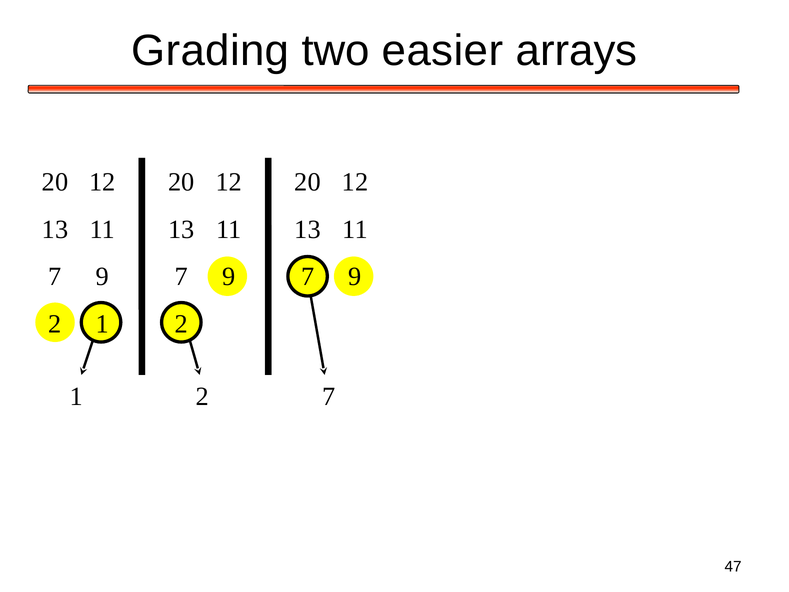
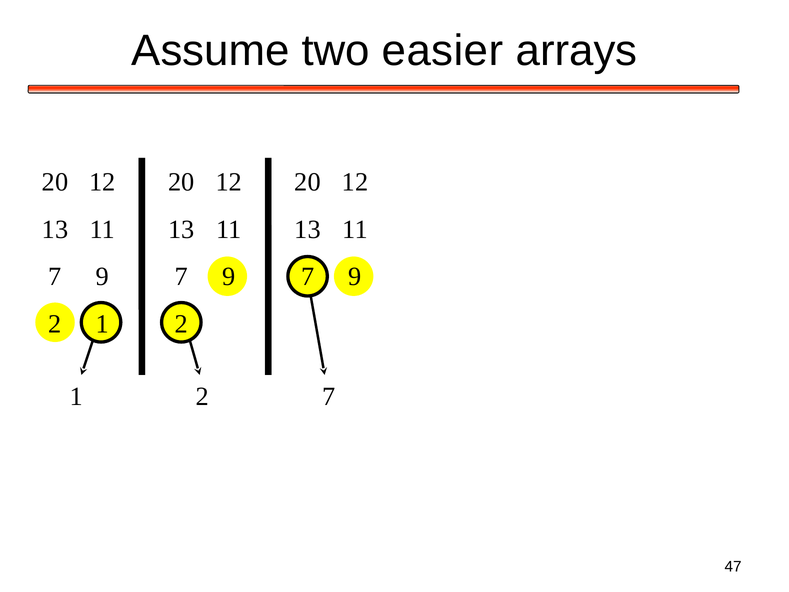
Grading: Grading -> Assume (210, 51)
